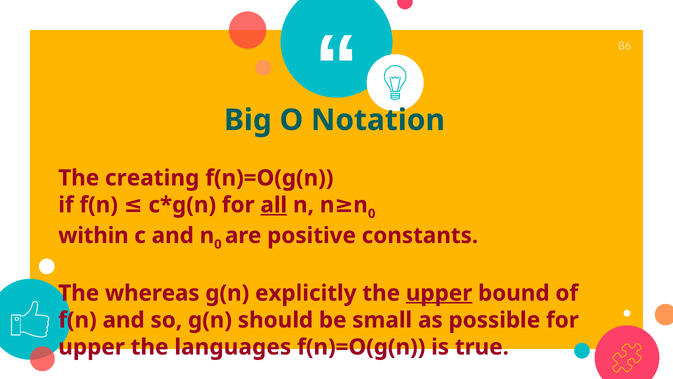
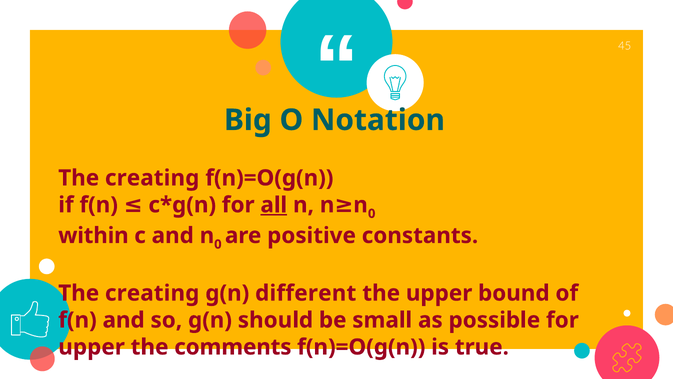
86: 86 -> 45 (625, 46)
whereas: whereas -> creating (152, 293)
explicitly: explicitly -> different (306, 293)
upper underline: present -> none (439, 293)
languages: languages -> comments (233, 347)
